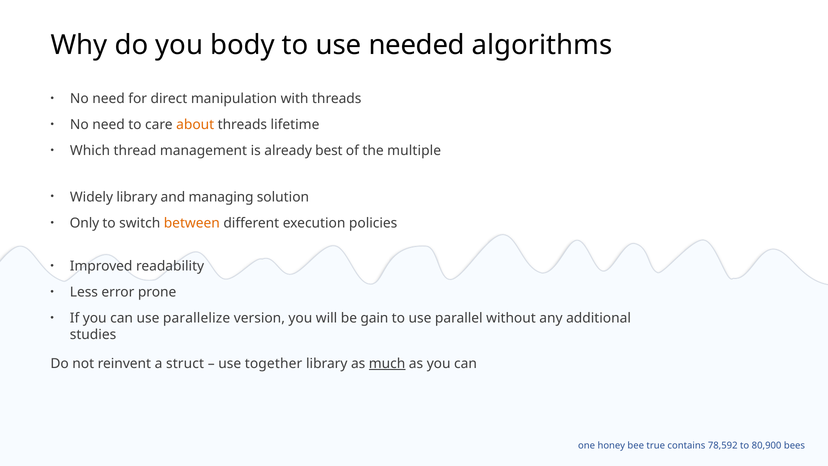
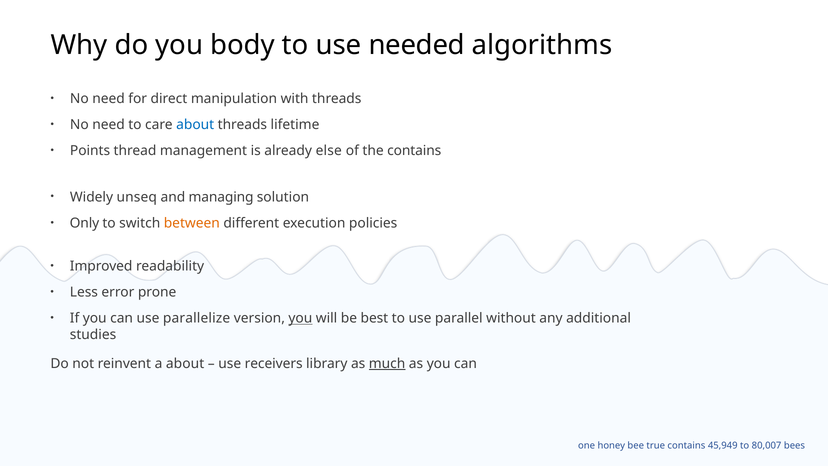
about colour: orange -> blue (195, 125)
Which: Which -> Points (90, 151)
best: best -> else (329, 151)
the multiple: multiple -> contains (414, 151)
Widely library: library -> unseq (137, 197)
you underline: none -> present (300, 318)
gain: gain -> best (374, 318)
a struct: struct -> about (185, 363)
together: together -> receivers (274, 363)
78,592: 78,592 -> 45,949 (723, 446)
80,900: 80,900 -> 80,007 (767, 446)
